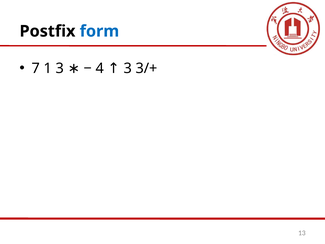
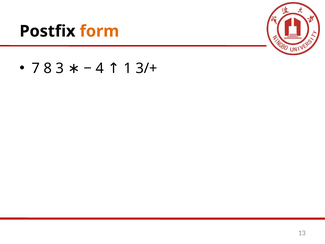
form colour: blue -> orange (99, 31)
1: 1 -> 8 (48, 68)
4 3: 3 -> 1 (128, 68)
